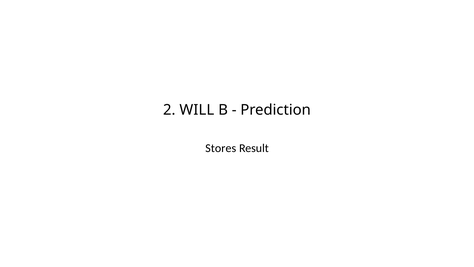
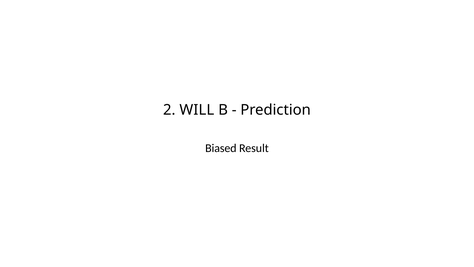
Stores: Stores -> Biased (221, 148)
